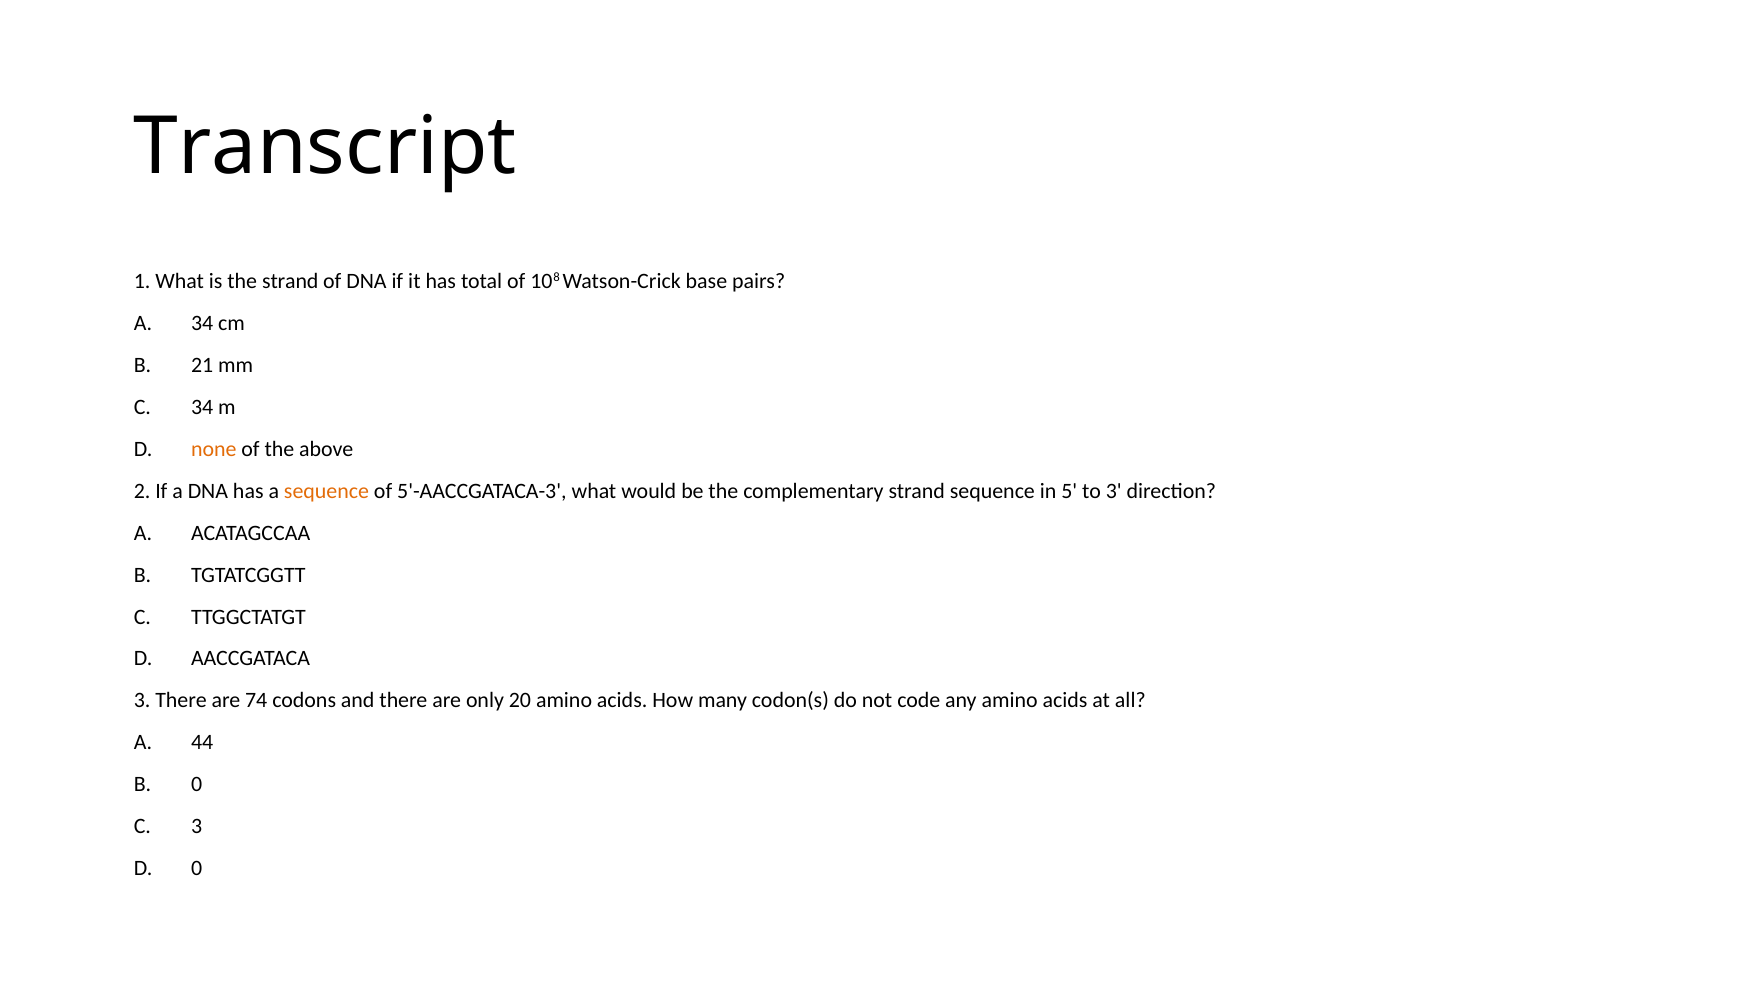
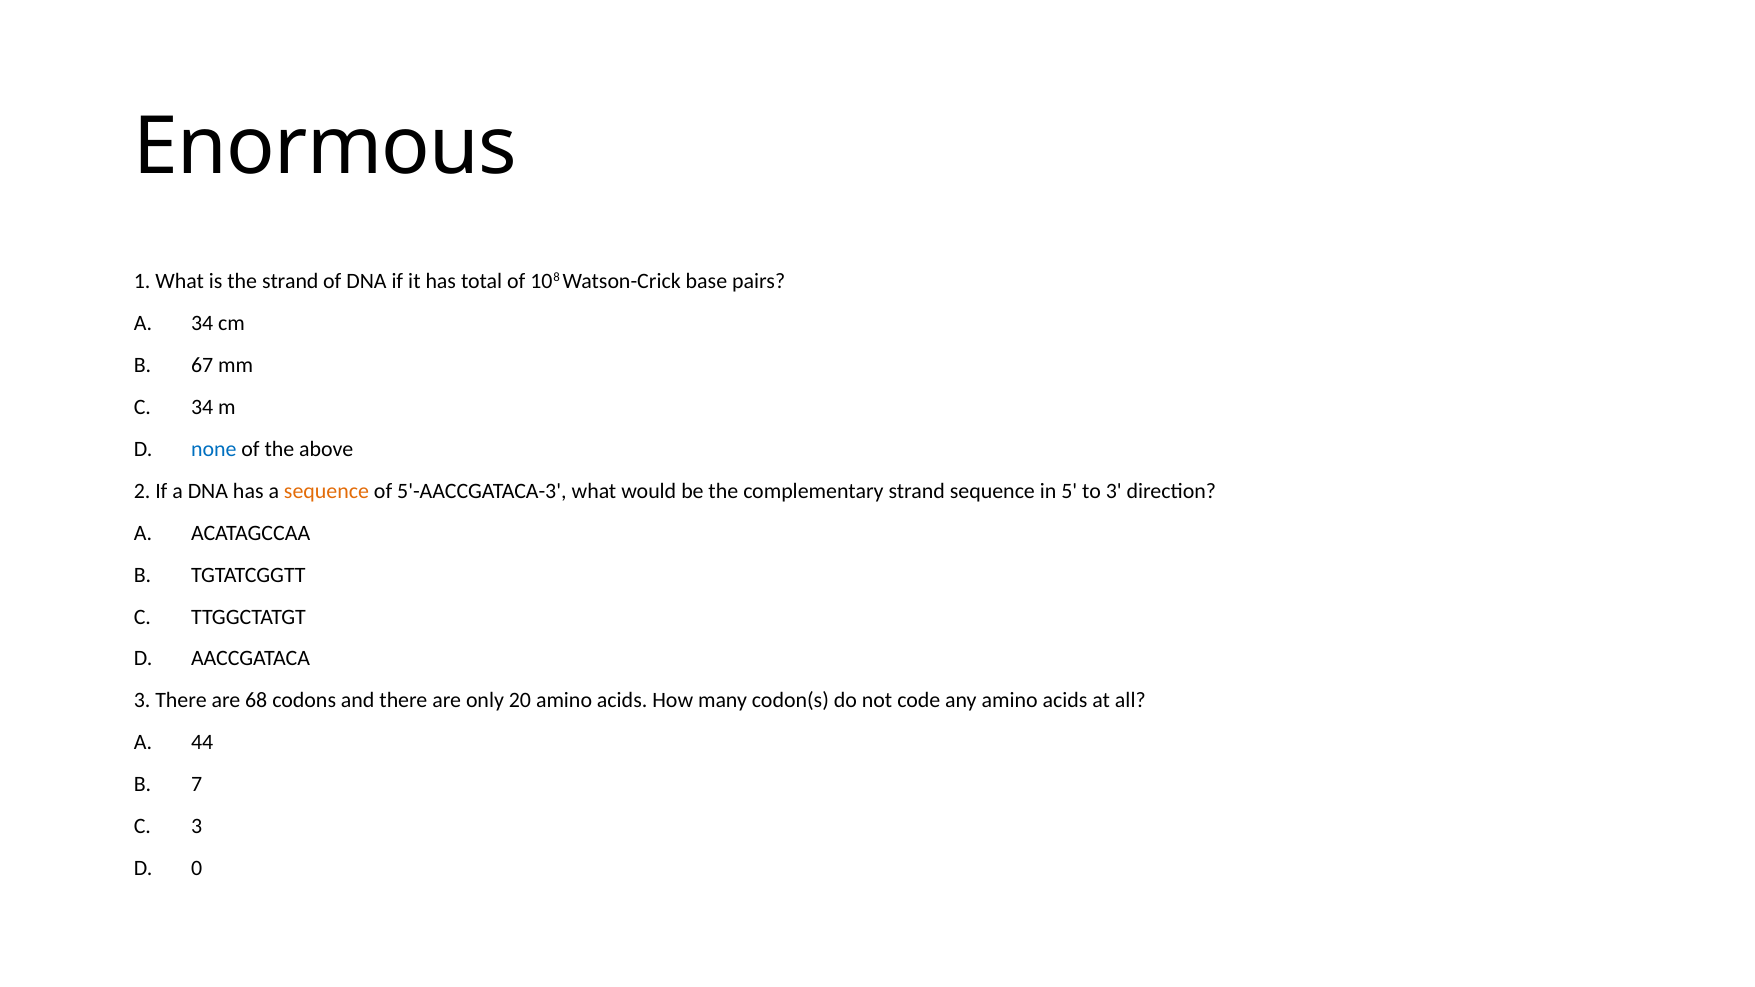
Transcript: Transcript -> Enormous (326, 147)
21: 21 -> 67 (202, 365)
none colour: orange -> blue (214, 449)
74: 74 -> 68 (256, 701)
B 0: 0 -> 7 (197, 785)
